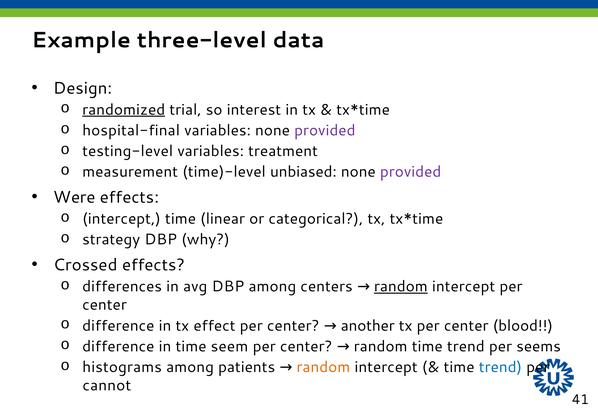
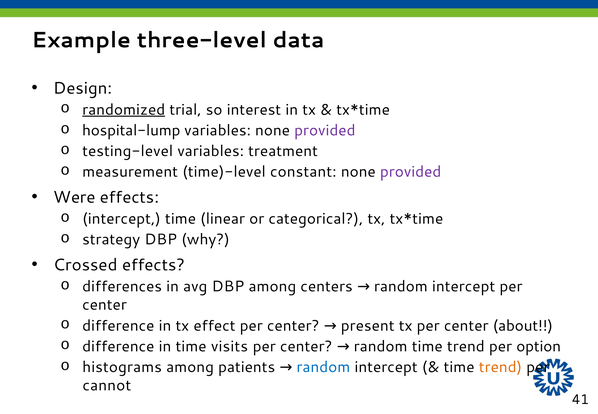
hospital-final: hospital-final -> hospital-lump (131, 130)
unbiased: unbiased -> constant (303, 172)
random underline: present -> none (401, 287)
another: another -> present (368, 326)
blood: blood -> about (523, 326)
seem: seem -> visits (230, 346)
seems: seems -> option (539, 346)
random colour: orange -> blue (323, 367)
trend colour: blue -> orange (500, 367)
